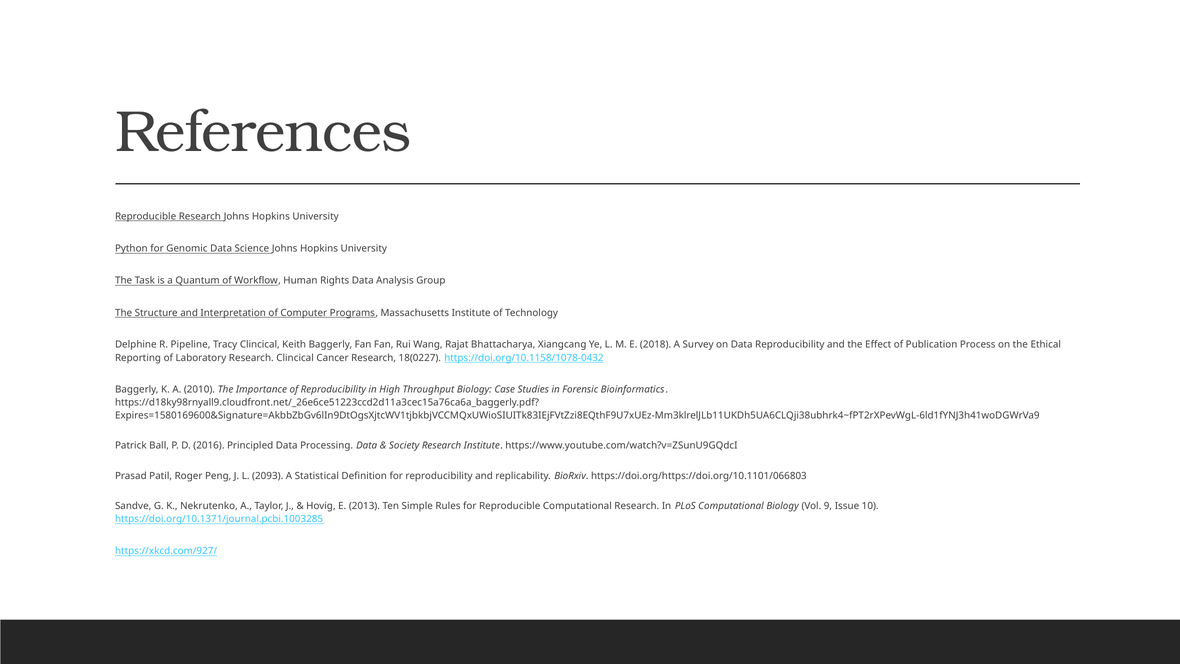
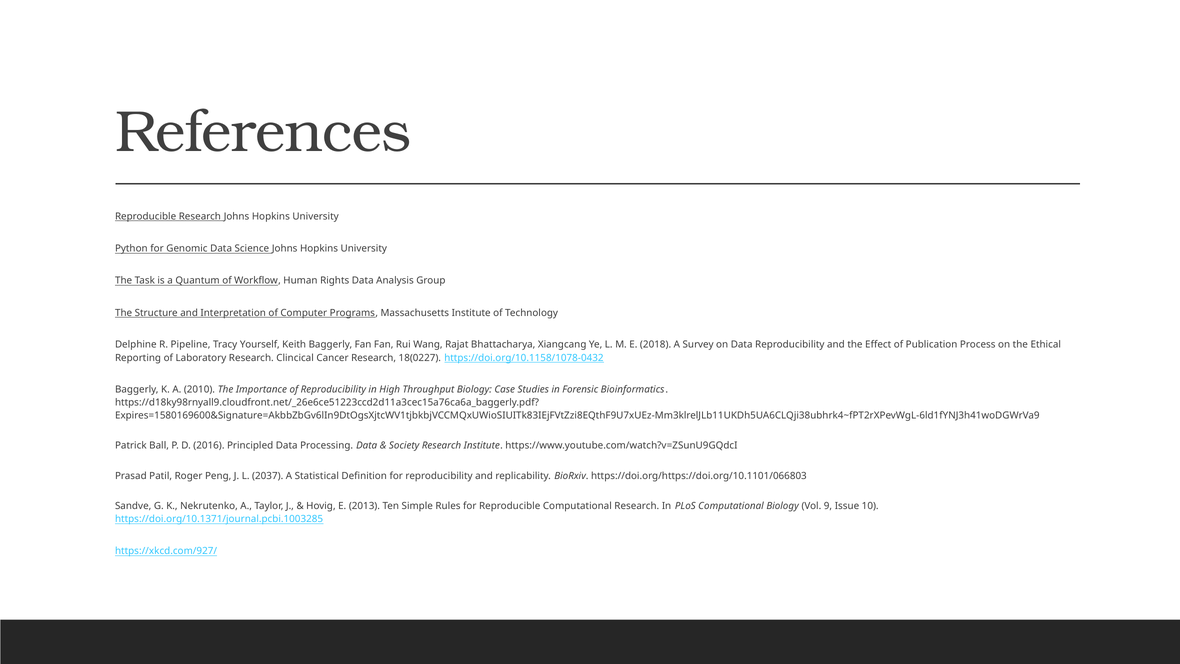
Tracy Clincical: Clincical -> Yourself (260, 345)
2093: 2093 -> 2037 (268, 476)
